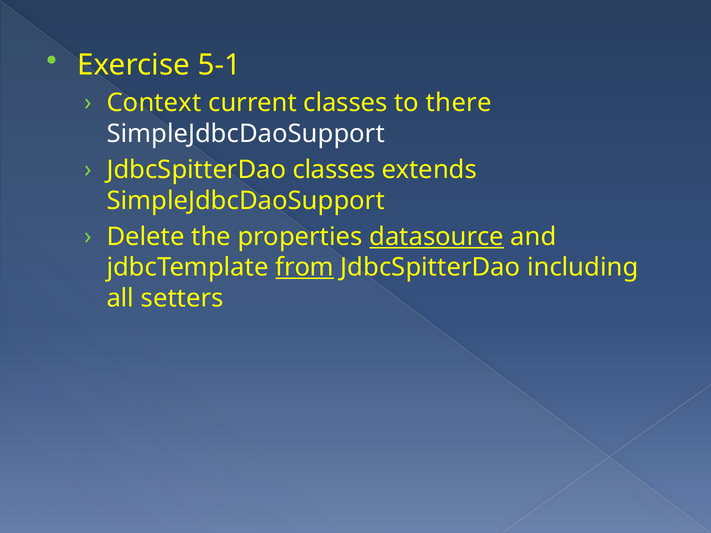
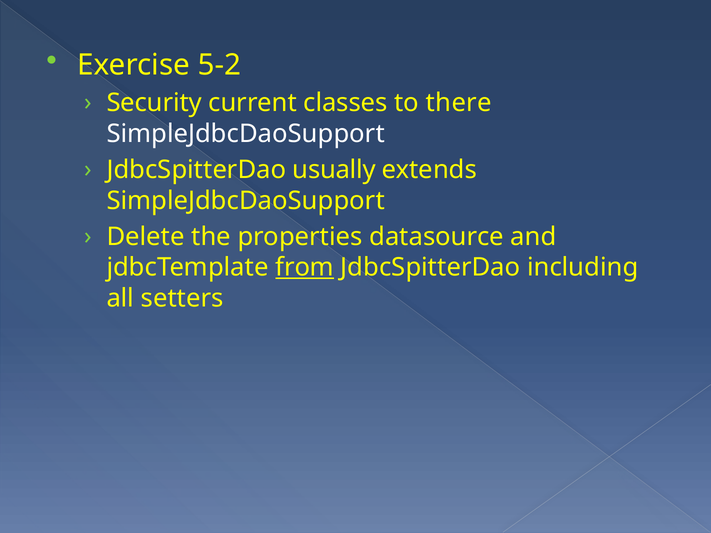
5-1: 5-1 -> 5-2 (219, 65)
Context: Context -> Security (154, 103)
JdbcSpitterDao classes: classes -> usually (334, 170)
datasource underline: present -> none (437, 237)
